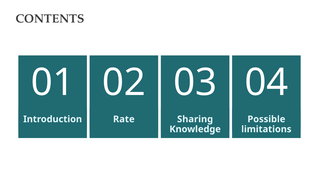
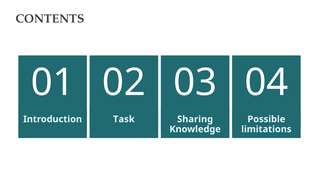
Rate: Rate -> Task (124, 119)
